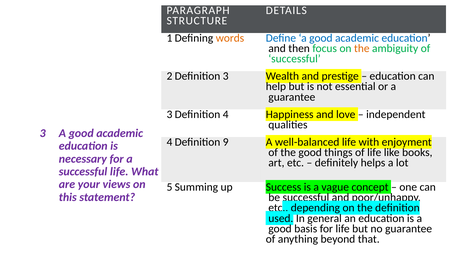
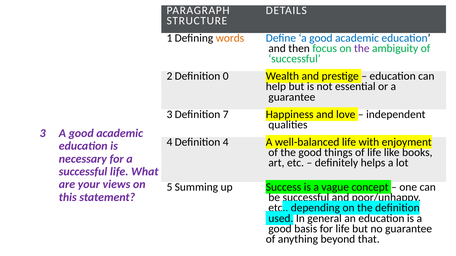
the colour: orange -> purple (362, 49)
3: 3 -> 0 (226, 76)
4: 4 -> 7 (226, 115)
9: 9 -> 4 (226, 142)
